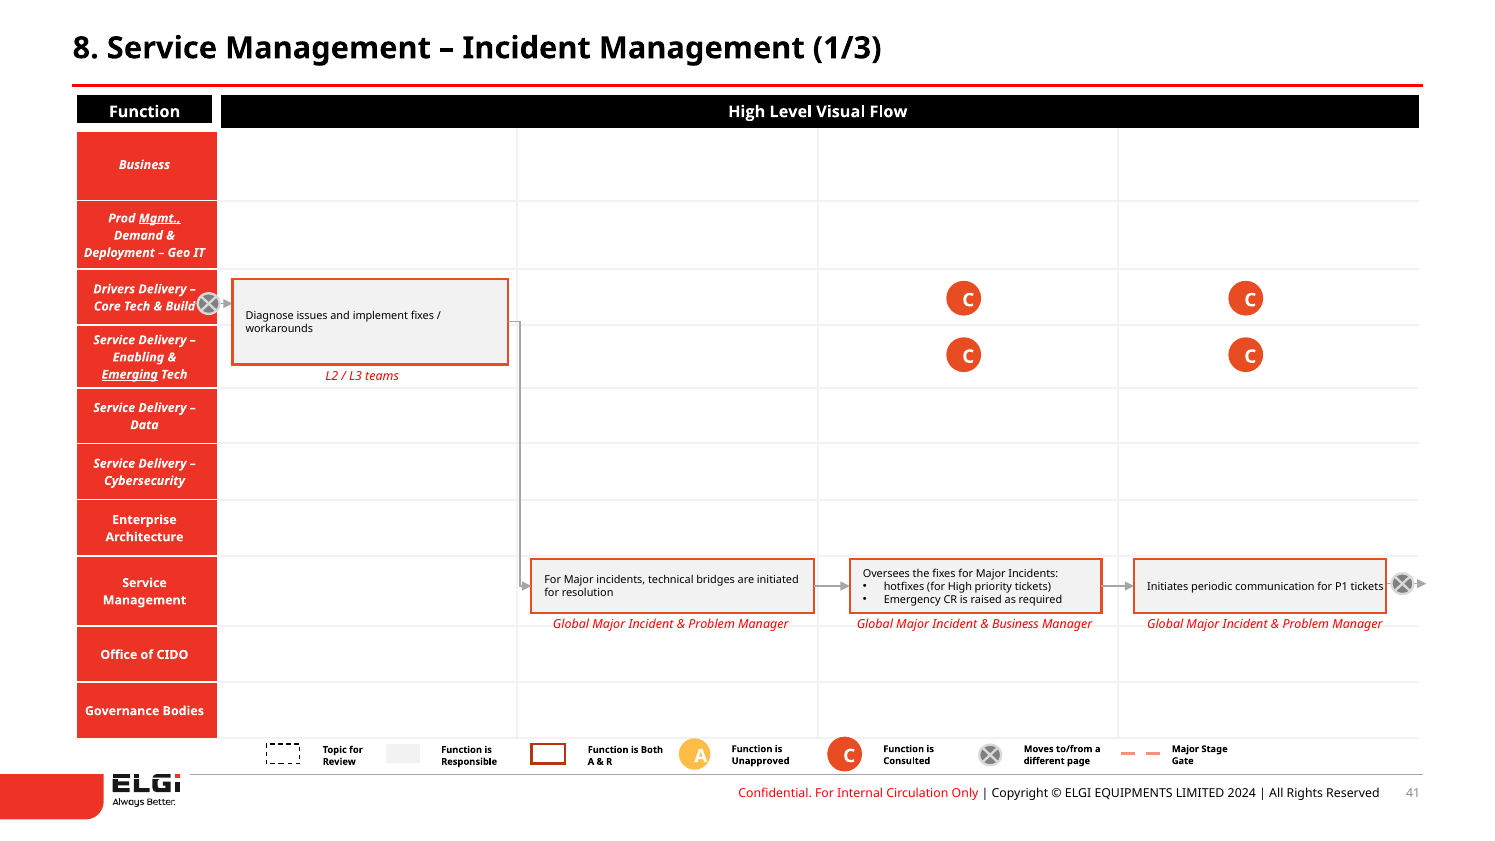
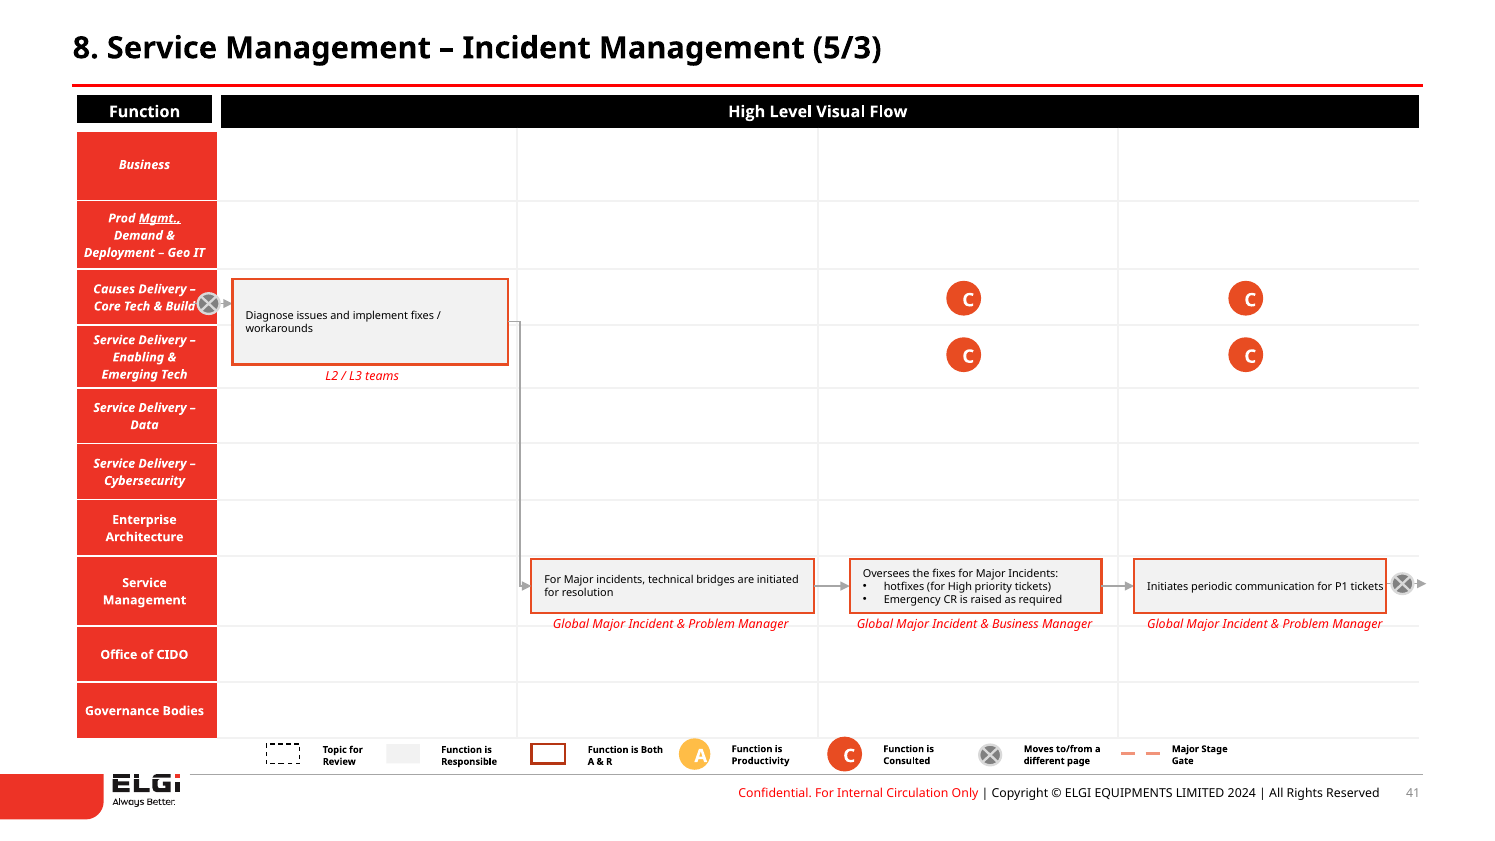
1/3: 1/3 -> 5/3 (847, 48)
Drivers: Drivers -> Causes (114, 289)
Emerging underline: present -> none (130, 375)
Unapproved: Unapproved -> Productivity (761, 761)
